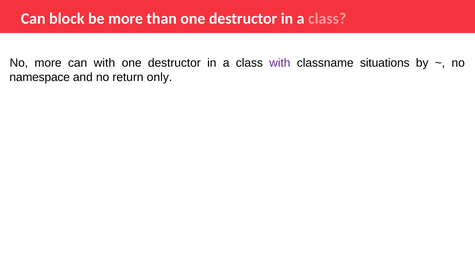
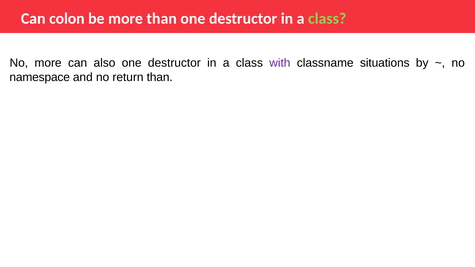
block: block -> colon (67, 19)
class colour: pink -> light green (327, 19)
can with: with -> also (104, 63)
return only: only -> than (160, 77)
